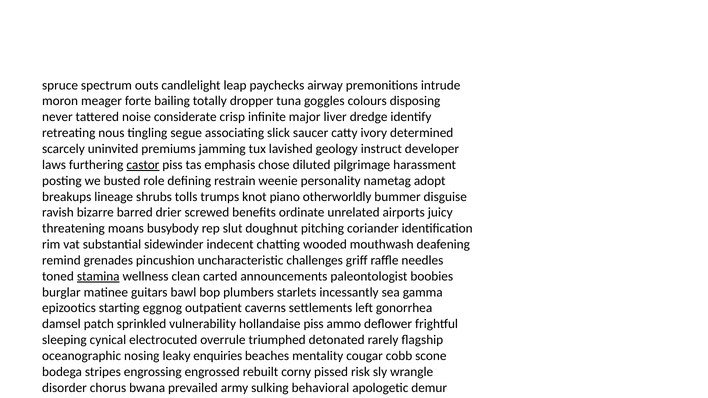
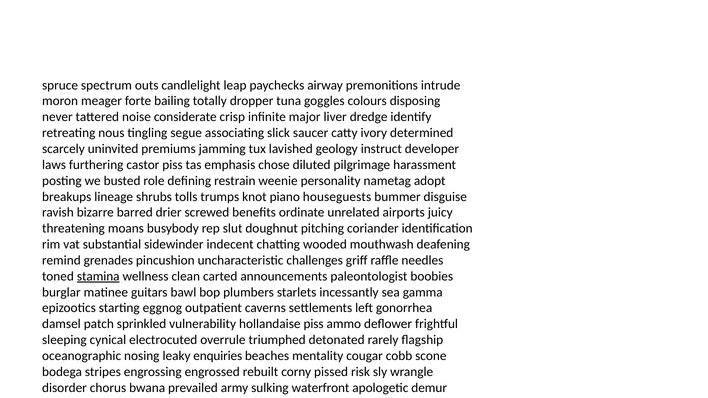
castor underline: present -> none (143, 165)
otherworldly: otherworldly -> houseguests (337, 197)
behavioral: behavioral -> waterfront (321, 388)
